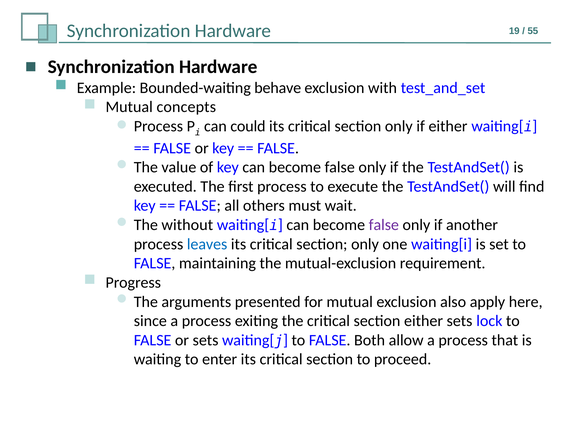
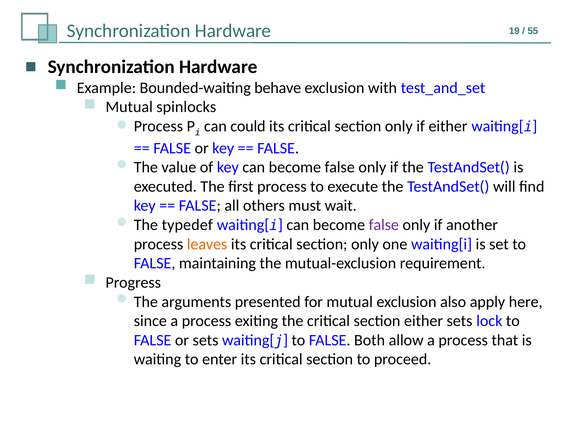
concepts: concepts -> spinlocks (186, 107)
without: without -> typedef (187, 225)
leaves colour: blue -> orange (207, 244)
